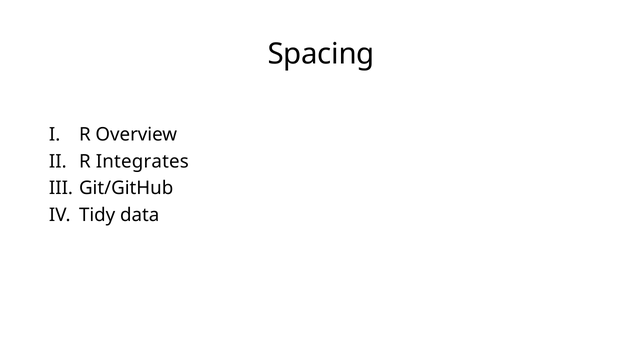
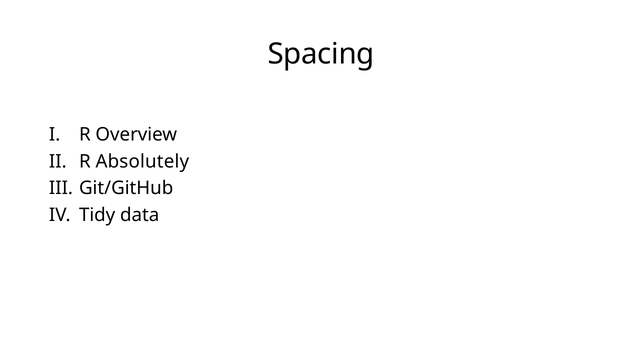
Integrates: Integrates -> Absolutely (142, 161)
